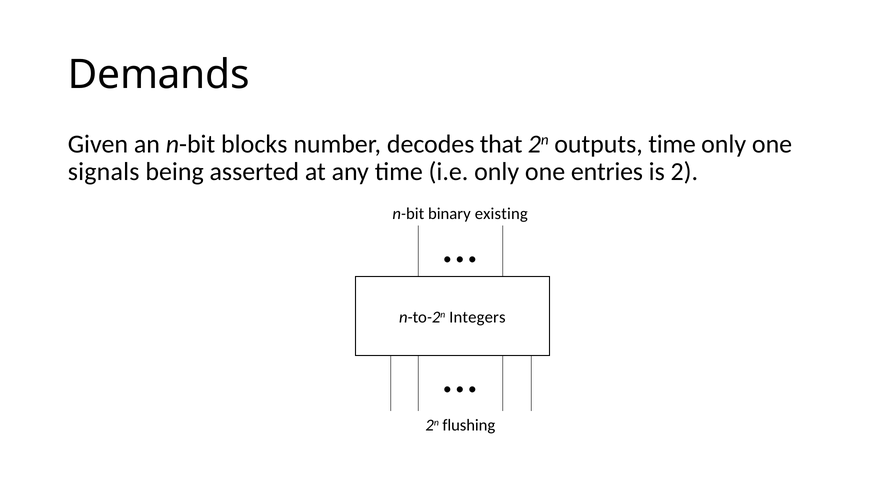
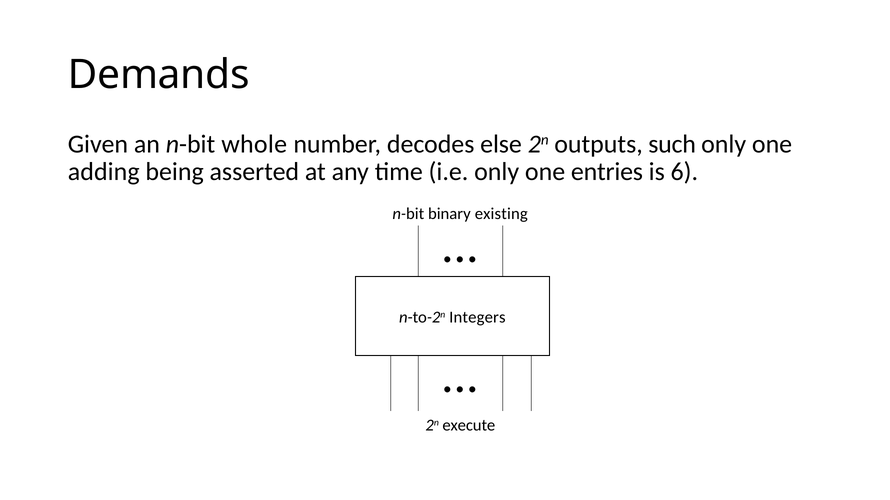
blocks: blocks -> whole (254, 144)
that: that -> else (501, 144)
outputs time: time -> such (672, 144)
signals: signals -> adding (104, 172)
2: 2 -> 6 (684, 172)
flushing: flushing -> execute (469, 426)
